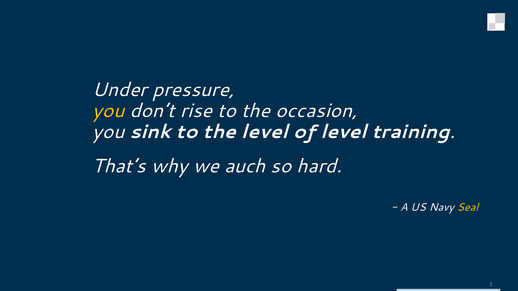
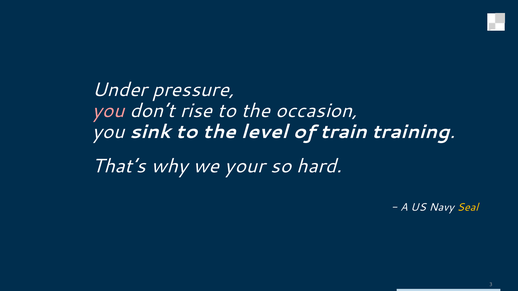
you colour: yellow -> pink (108, 111)
of level: level -> train (344, 132)
auch: auch -> your (245, 166)
